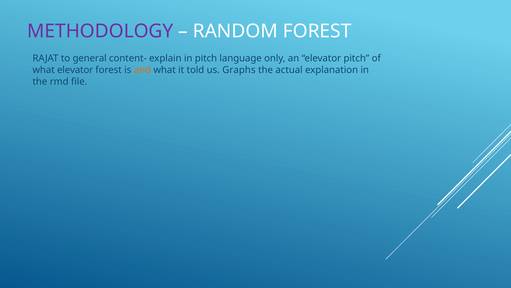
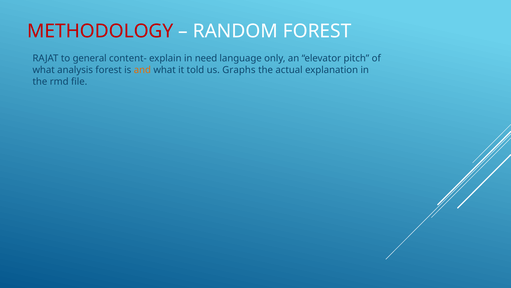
METHODOLOGY colour: purple -> red (100, 31)
in pitch: pitch -> need (206, 58)
what elevator: elevator -> analysis (75, 70)
